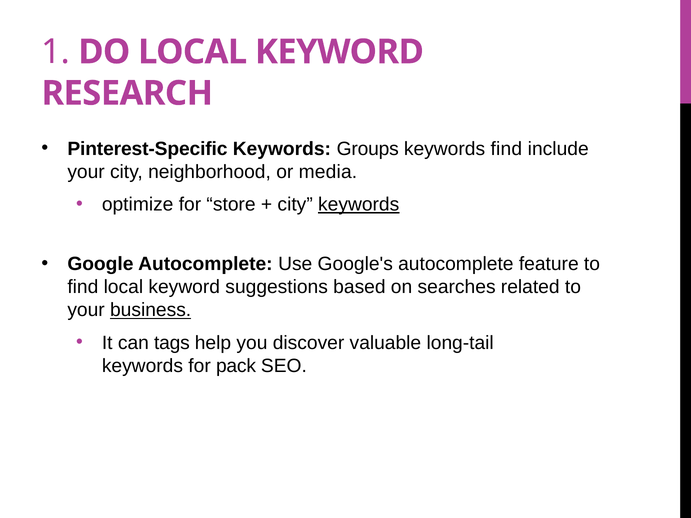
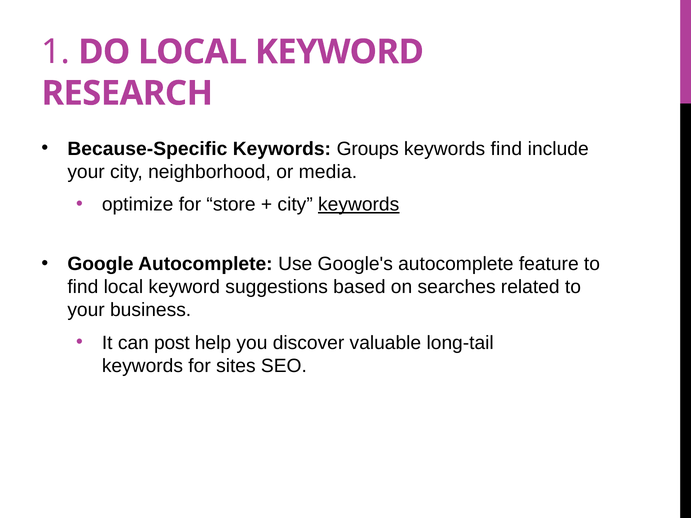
Pinterest-Specific: Pinterest-Specific -> Because-Specific (147, 149)
business underline: present -> none (151, 310)
tags: tags -> post (172, 343)
pack: pack -> sites (236, 366)
